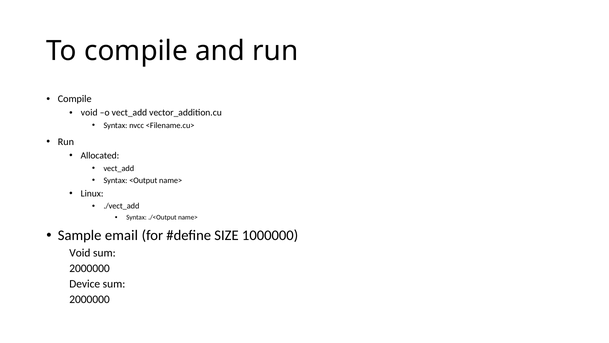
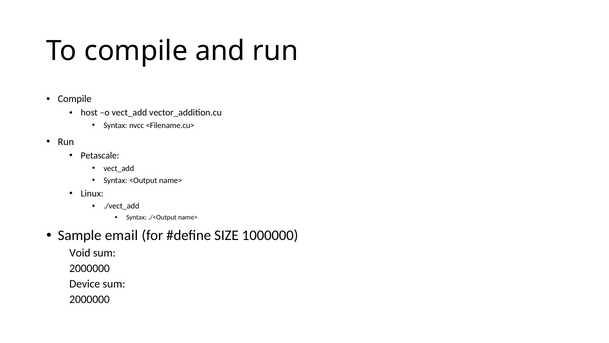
void: void -> host (89, 113)
Allocated: Allocated -> Petascale (100, 155)
